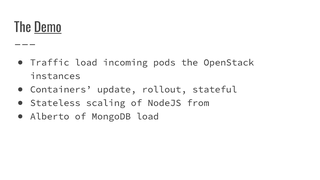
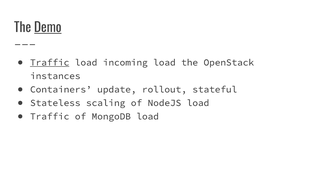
Traffic underline: none -> present (50, 62)
incoming pods: pods -> load (164, 62)
NodeJS from: from -> load (198, 103)
Alberto: Alberto -> Traffic (50, 116)
